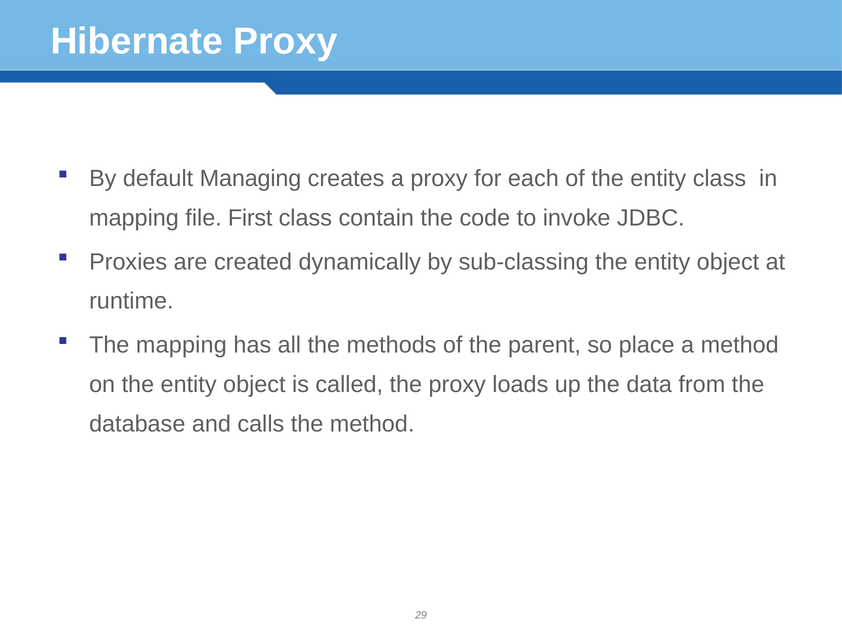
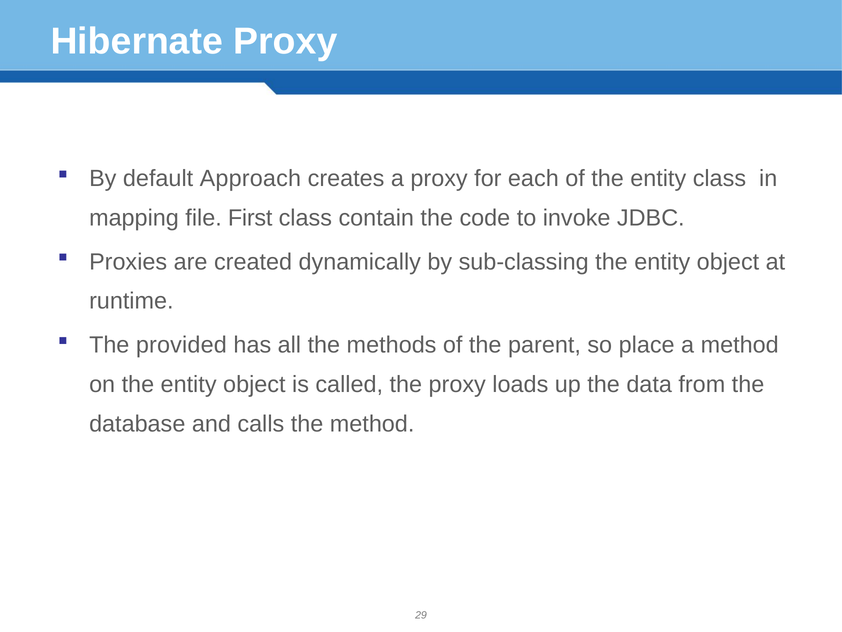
Managing: Managing -> Approach (250, 178)
The mapping: mapping -> provided (181, 345)
